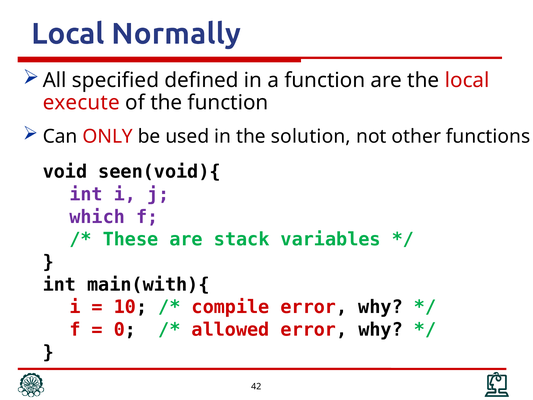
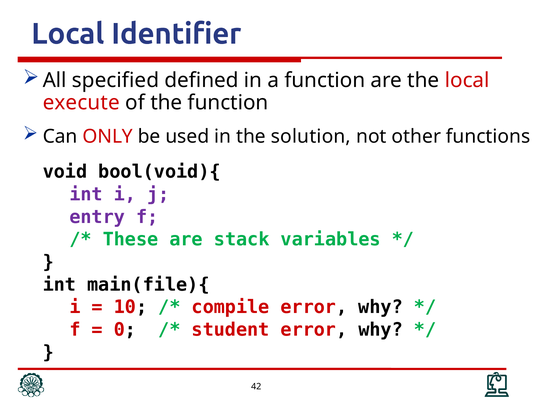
Normally: Normally -> Identifier (176, 34)
seen(void){: seen(void){ -> bool(void){ (159, 172)
which: which -> entry (97, 217)
main(with){: main(with){ -> main(file){ (148, 284)
allowed: allowed -> student (231, 330)
